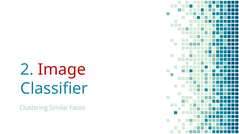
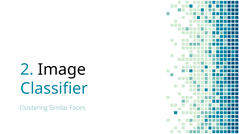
Image colour: red -> black (62, 70)
